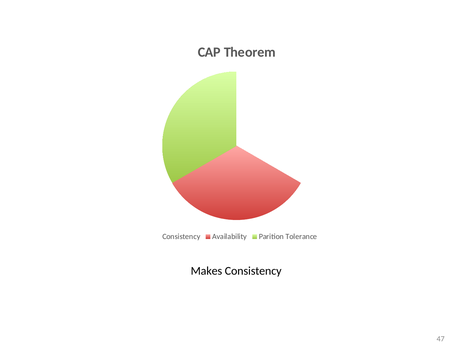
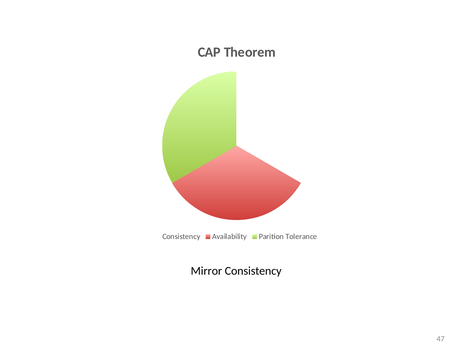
Makes: Makes -> Mirror (206, 271)
